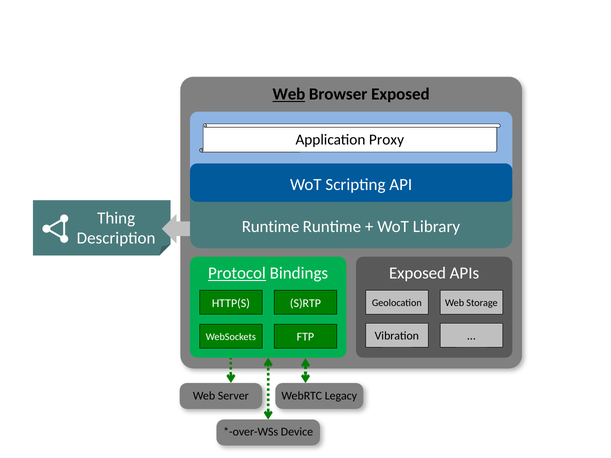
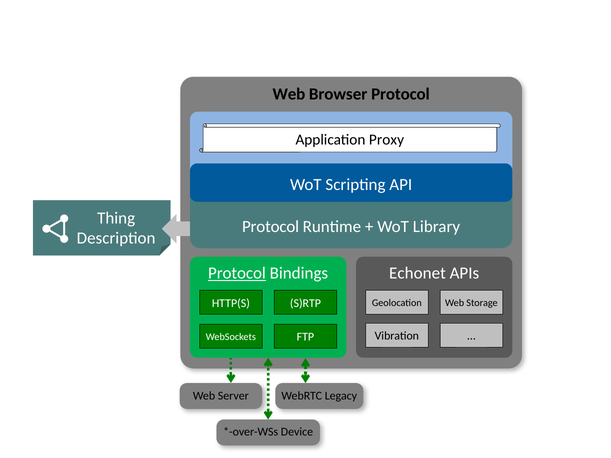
Web underline: present -> none (289, 94)
Browser Exposed: Exposed -> Protocol (400, 94)
Runtime: Runtime -> Protocol (271, 227)
Bindings Exposed: Exposed -> Echonet (417, 273)
